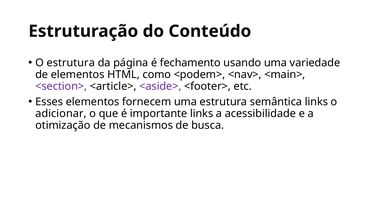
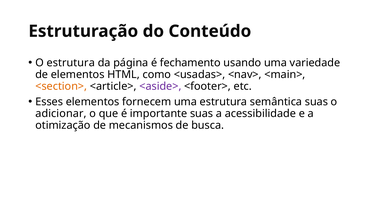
<podem>: <podem> -> <usadas> (200, 75)
<section> colour: purple -> orange (61, 86)
semântica links: links -> suas (316, 102)
importante links: links -> suas (202, 114)
